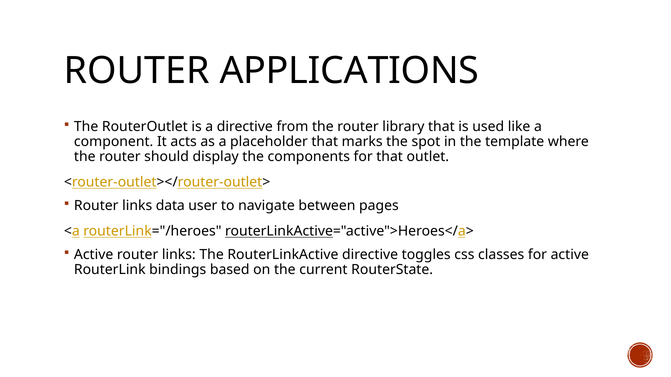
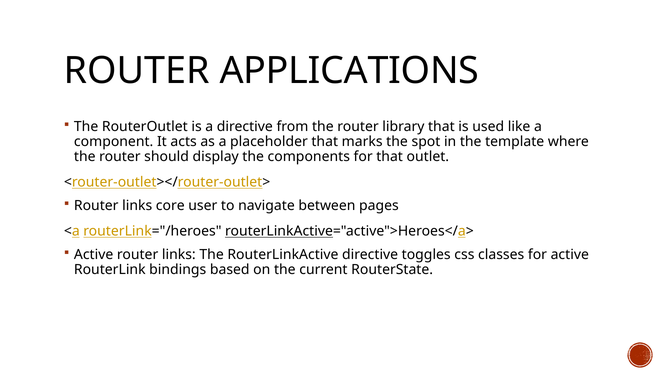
data: data -> core (170, 206)
